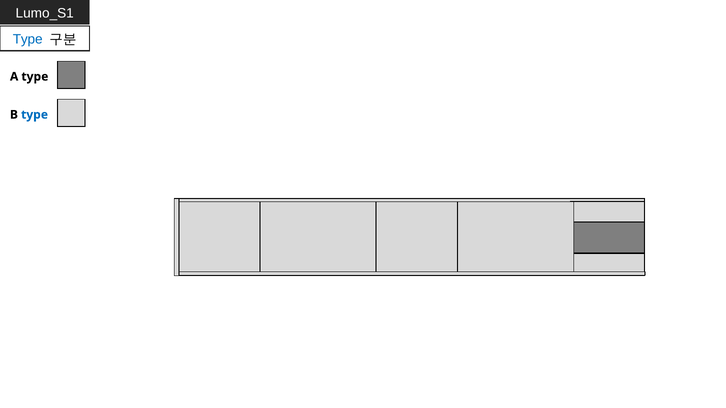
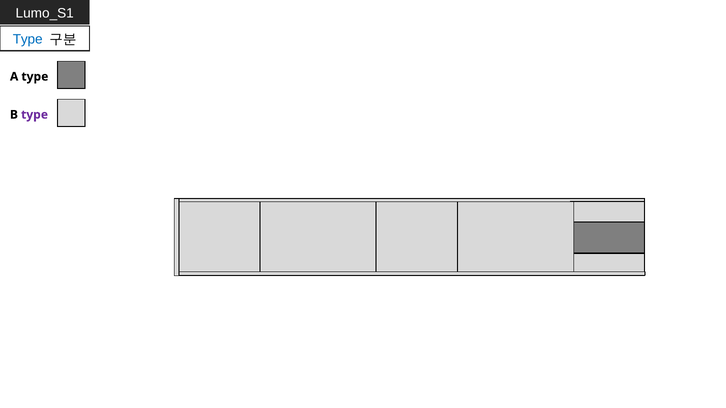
type colour: blue -> purple (35, 115)
